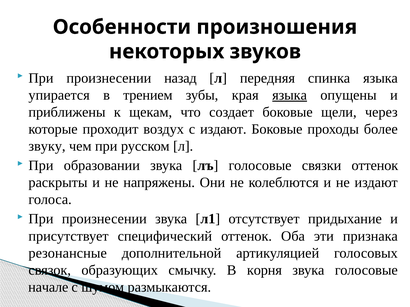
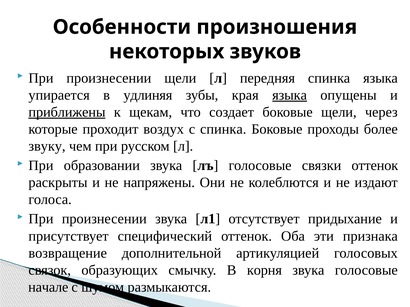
произнесении назад: назад -> щели (180, 78)
трением: трением -> удлиняя (148, 95)
приближены underline: none -> present (67, 112)
с издают: издают -> спинка (223, 129)
резонансные: резонансные -> возвращение (68, 253)
